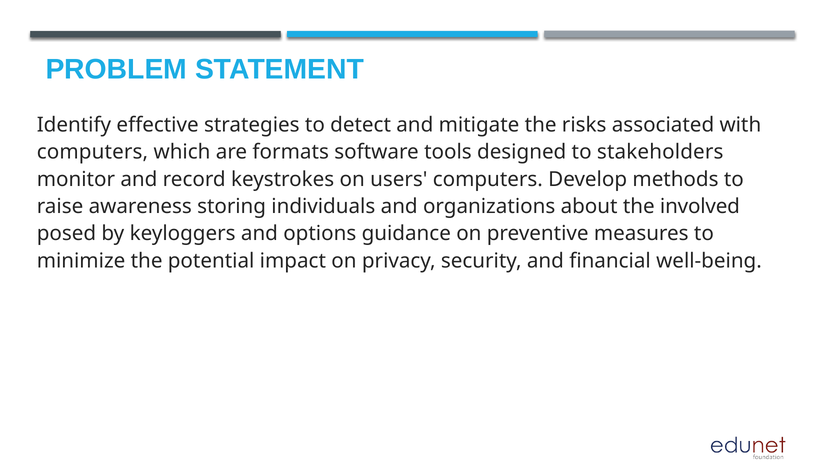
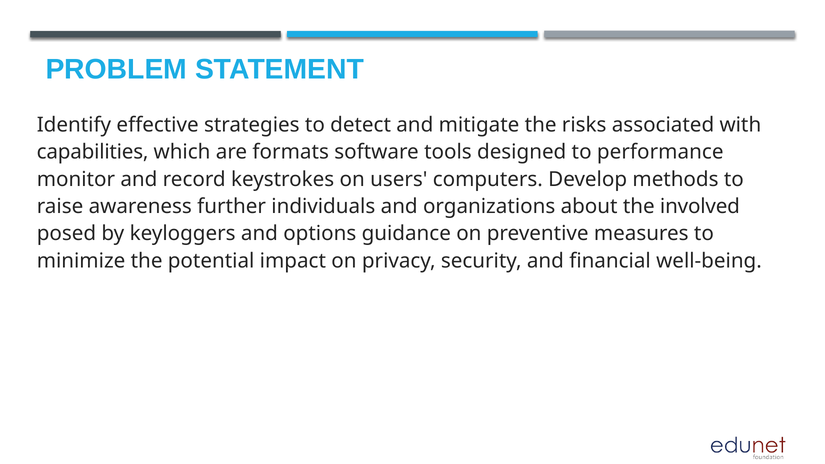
computers: computers -> capabilities (93, 152)
stakeholders: stakeholders -> performance (660, 152)
storing: storing -> further (232, 206)
